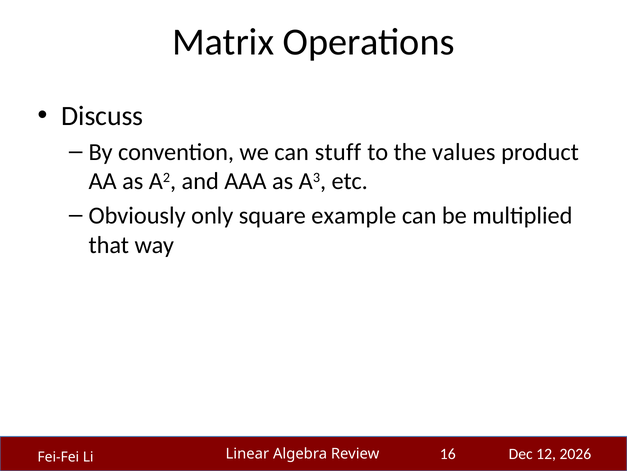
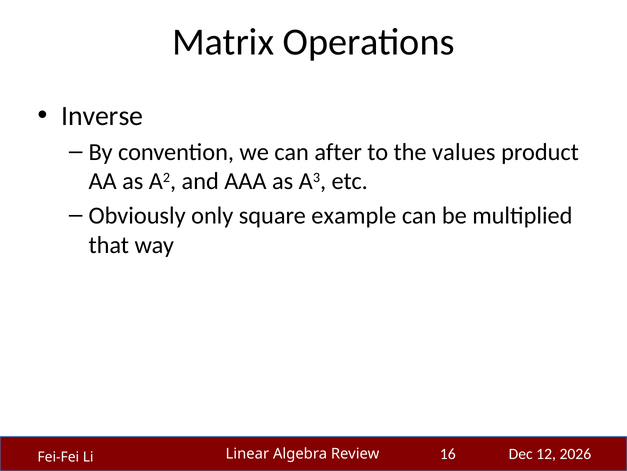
Discuss: Discuss -> Inverse (102, 116)
stuff: stuff -> after (338, 152)
